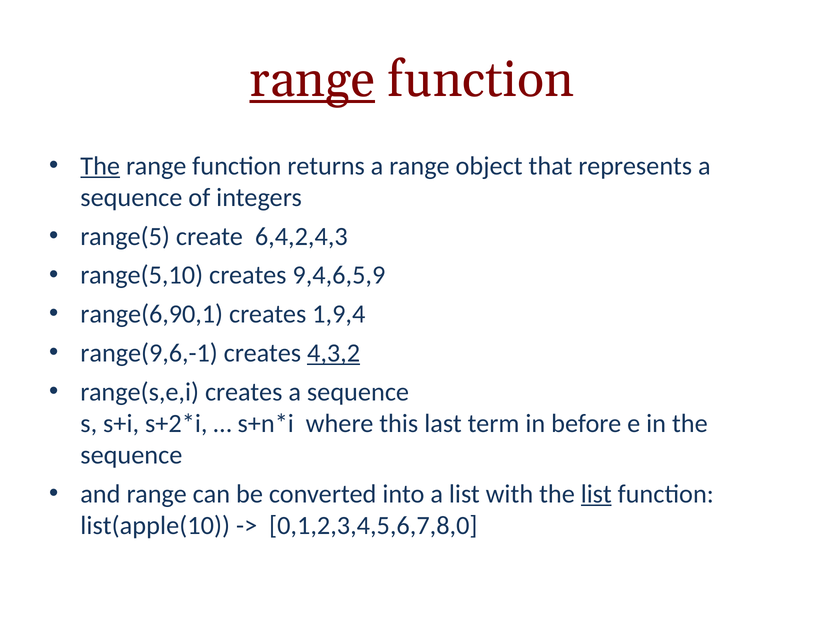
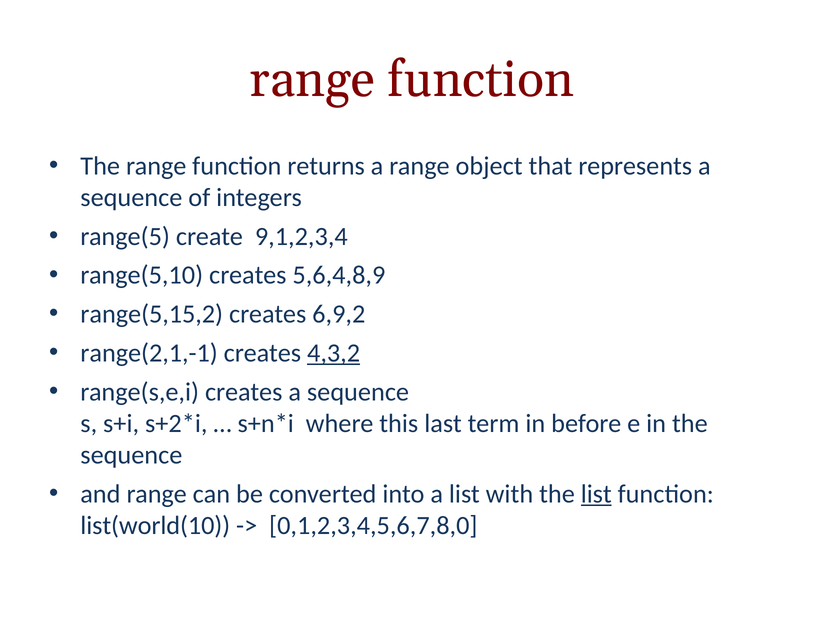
range underline: present -> none (312, 80)
The underline: present -> none (100, 166)
6,4,2,4,3: 6,4,2,4,3 -> 9,1,2,3,4 (301, 236)
9,4,6,5,9: 9,4,6,5,9 -> 5,6,4,8,9 (339, 275)
range(6,90,1: range(6,90,1 -> range(5,15,2 (152, 314)
1,9,4: 1,9,4 -> 6,9,2 (339, 314)
range(9,6,-1: range(9,6,-1 -> range(2,1,-1 (149, 353)
list(apple(10: list(apple(10 -> list(world(10 (155, 526)
